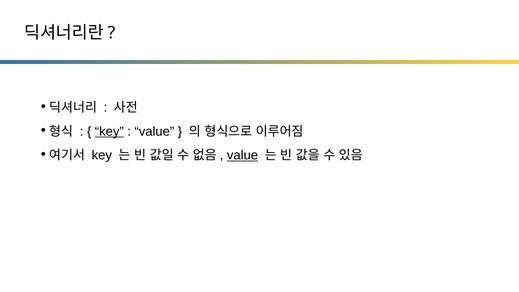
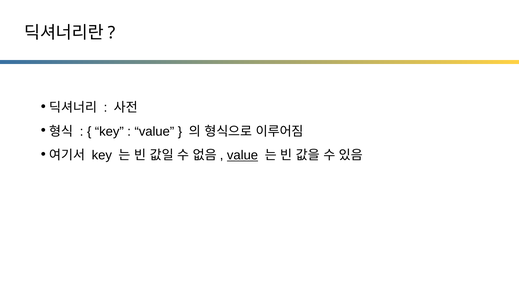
key underline: present -> none (109, 131)
